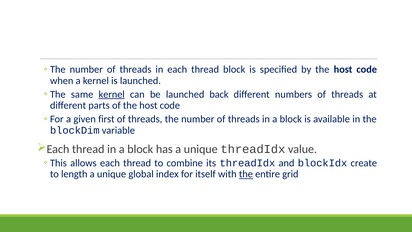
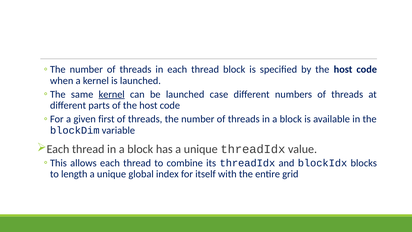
back: back -> case (219, 94)
create: create -> blocks (364, 163)
the underline: present -> none (246, 174)
